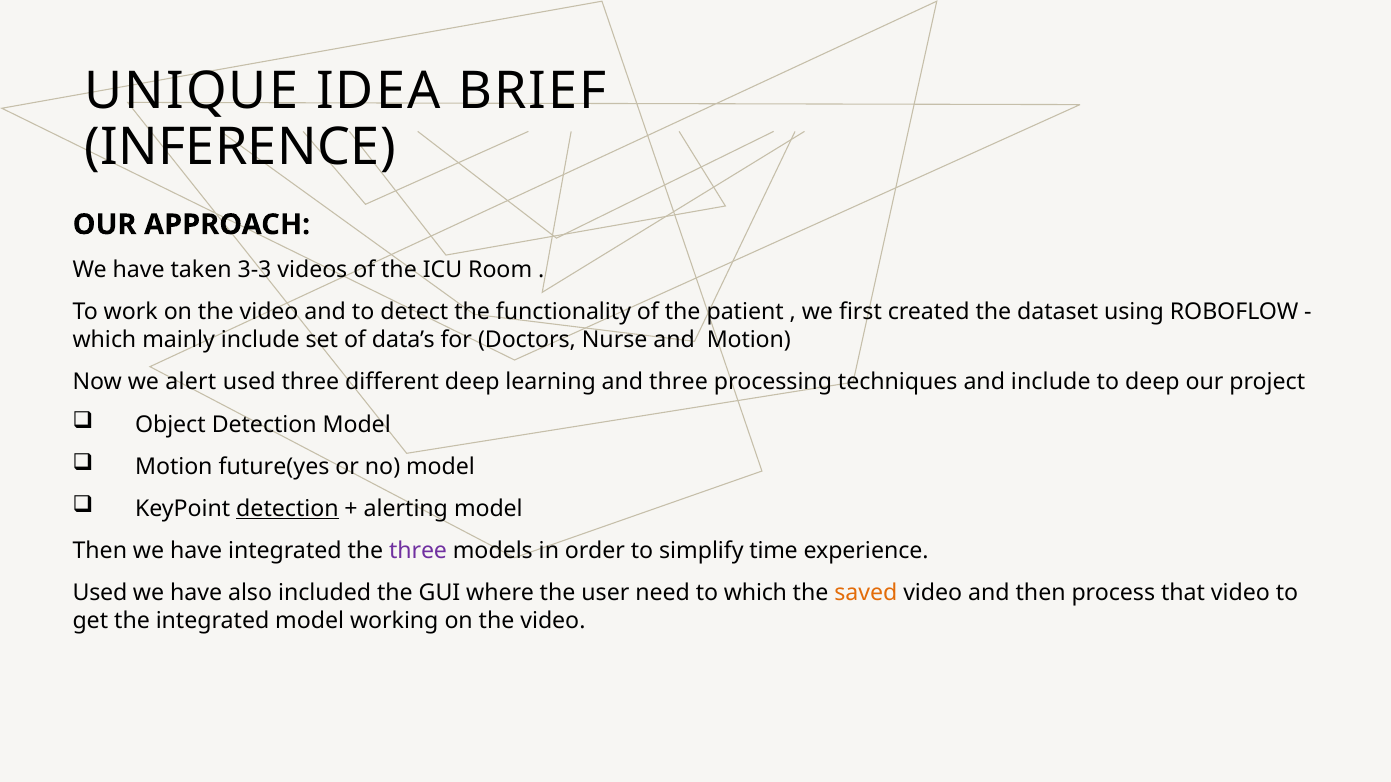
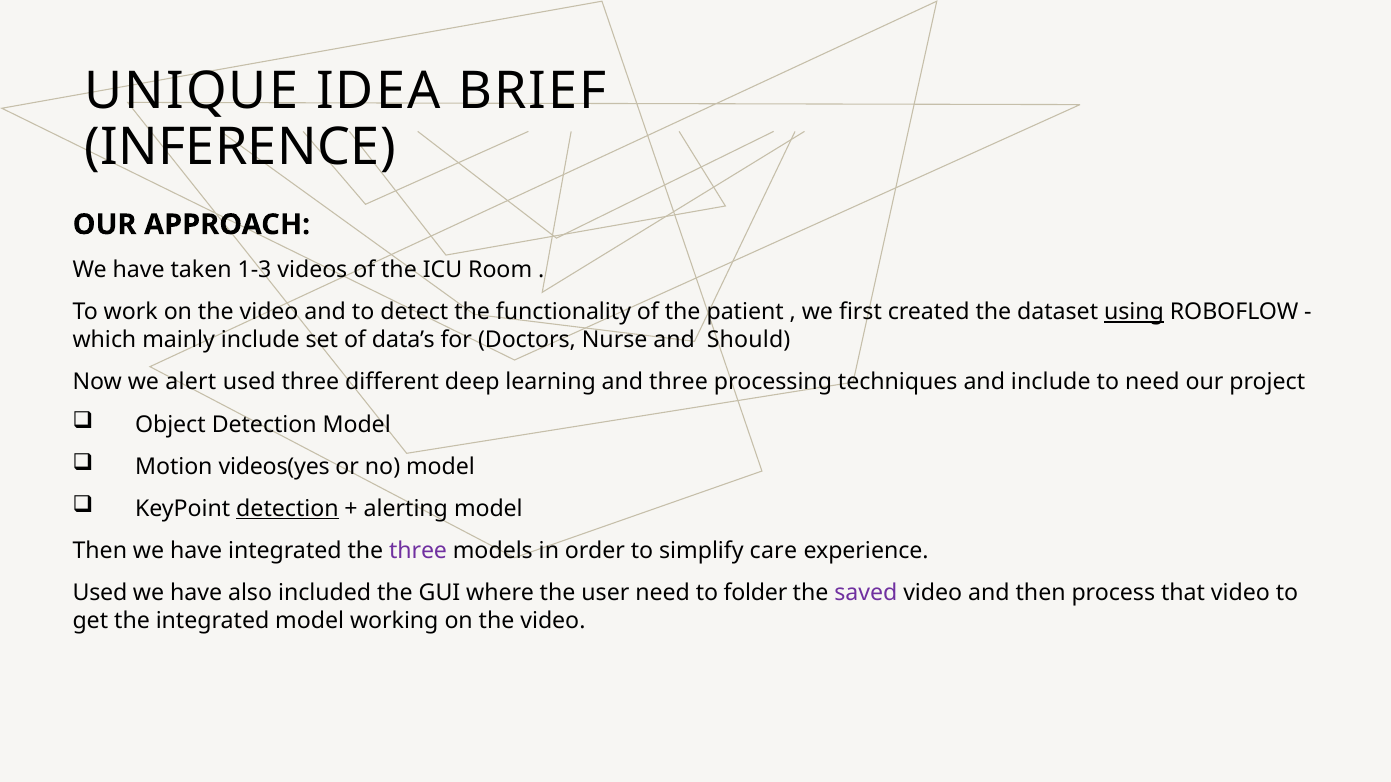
3-3: 3-3 -> 1-3 (255, 270)
using underline: none -> present (1134, 312)
and Motion: Motion -> Should (749, 340)
to deep: deep -> need (1152, 382)
future(yes: future(yes -> videos(yes (274, 467)
time: time -> care (773, 551)
to which: which -> folder (755, 594)
saved colour: orange -> purple (866, 594)
